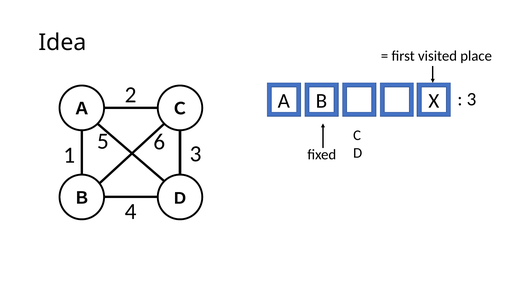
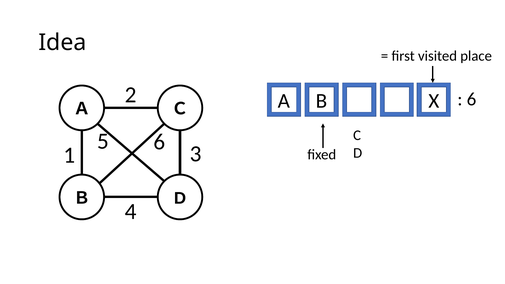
3: 3 -> 6 (472, 99)
